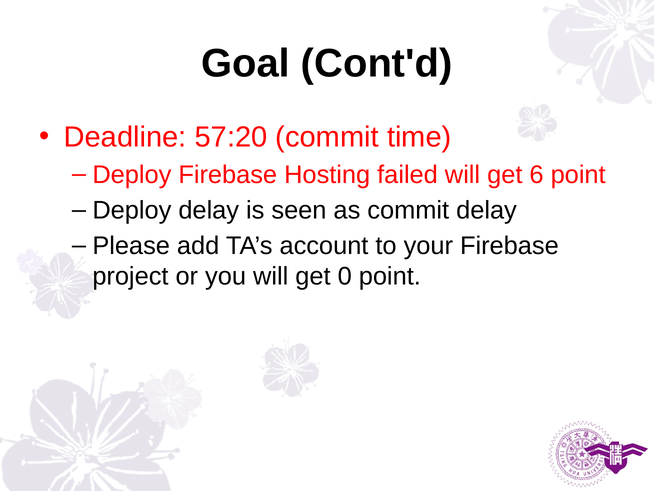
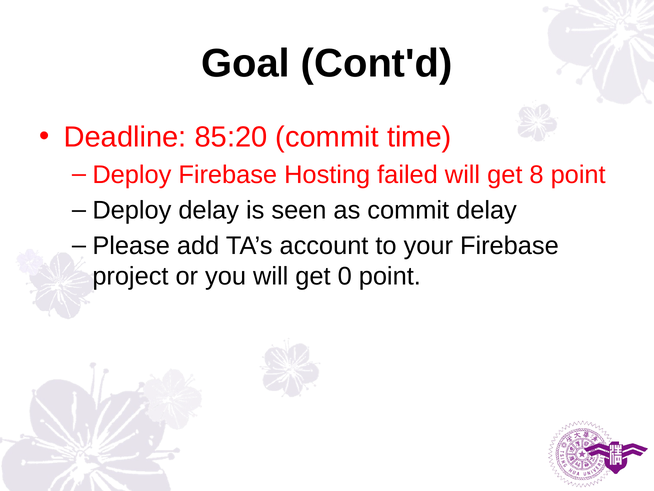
57:20: 57:20 -> 85:20 (231, 137)
6: 6 -> 8 (537, 175)
